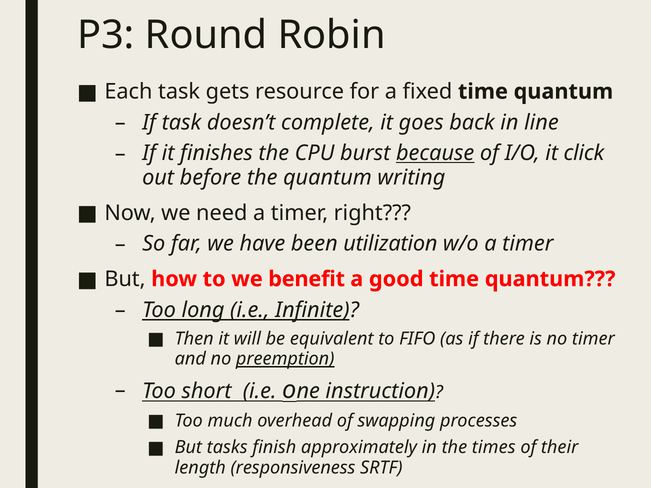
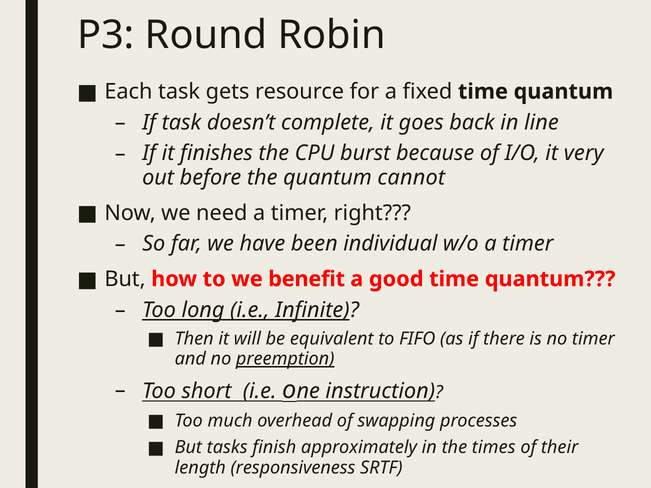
because underline: present -> none (435, 153)
click: click -> very (584, 153)
writing: writing -> cannot (411, 178)
utilization: utilization -> individual (390, 244)
